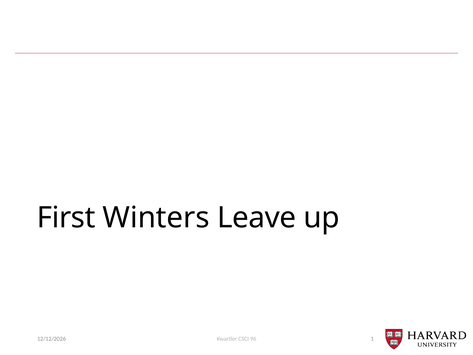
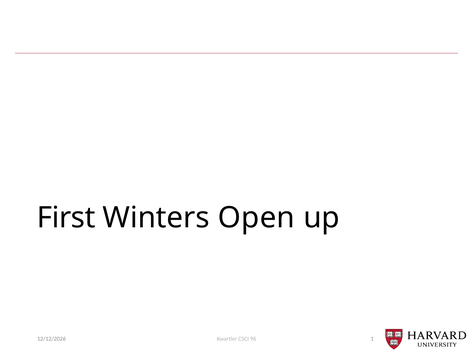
Leave: Leave -> Open (256, 218)
